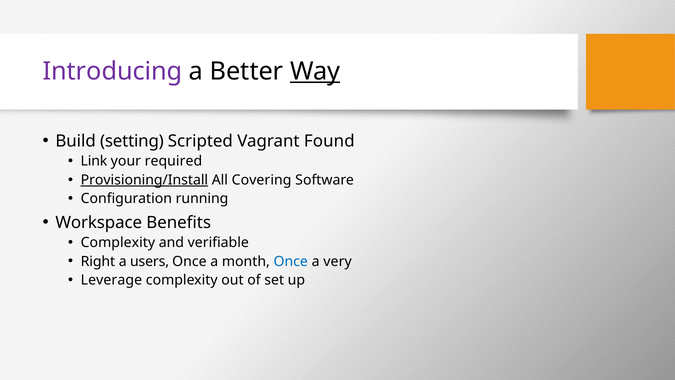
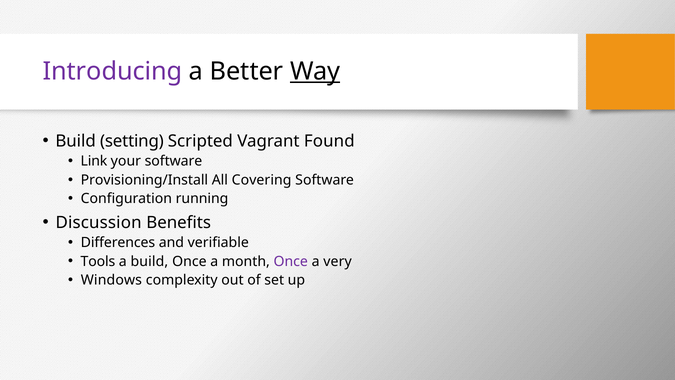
your required: required -> software (173, 161)
Provisioning/Install underline: present -> none (144, 180)
Workspace: Workspace -> Discussion (99, 222)
Complexity: Complexity -> Differences (118, 242)
Right: Right -> Tools (98, 261)
a users: users -> build (149, 261)
Once colour: blue -> purple (291, 261)
Leverage: Leverage -> Windows (111, 280)
